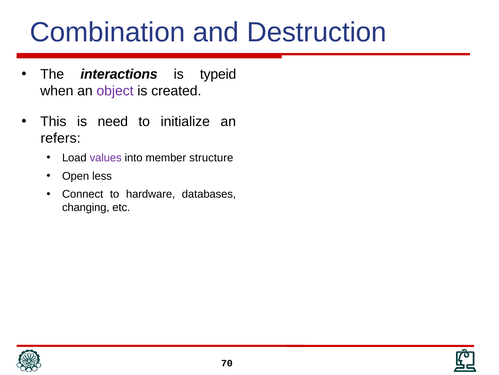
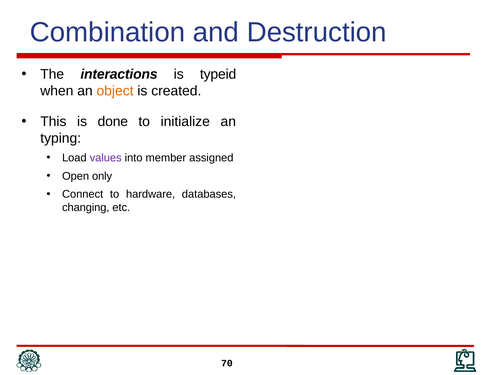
object colour: purple -> orange (115, 91)
need: need -> done (113, 121)
refers: refers -> typing (61, 138)
structure: structure -> assigned (211, 158)
less: less -> only (102, 176)
